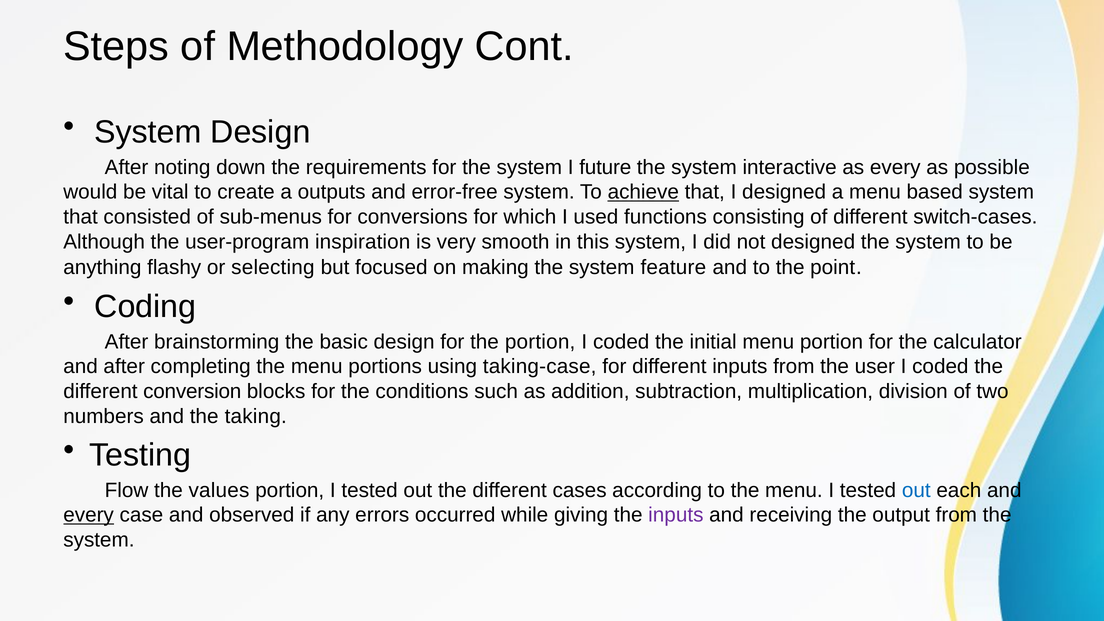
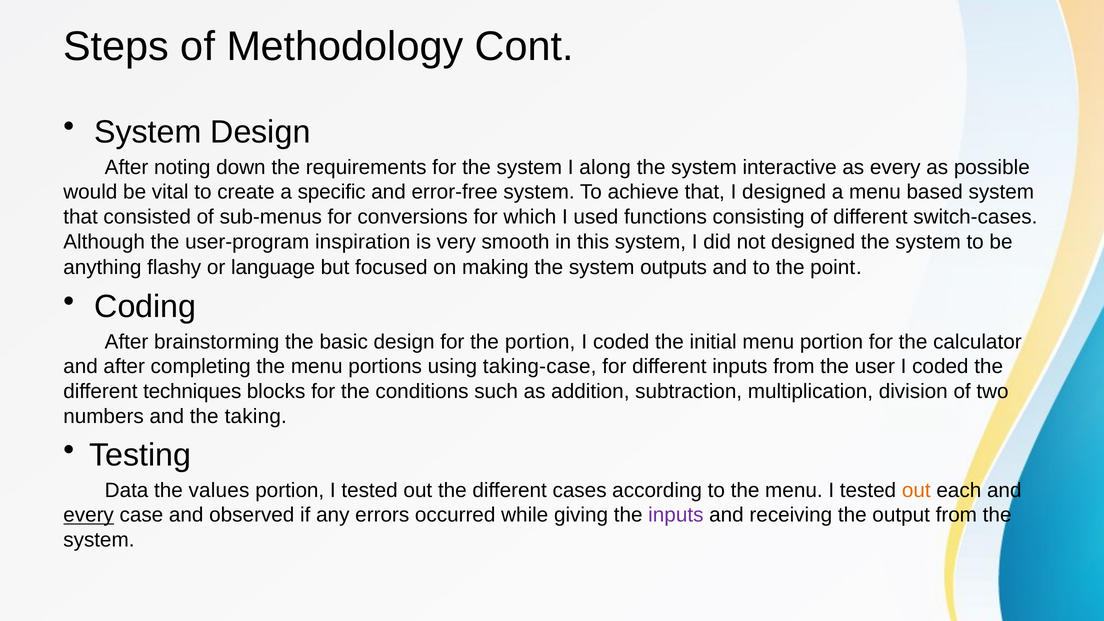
future: future -> along (605, 167)
outputs: outputs -> specific (332, 192)
achieve underline: present -> none (643, 192)
selecting: selecting -> language (273, 267)
feature: feature -> outputs (674, 267)
conversion: conversion -> techniques (192, 391)
Flow: Flow -> Data (127, 490)
out colour: blue -> orange (916, 490)
